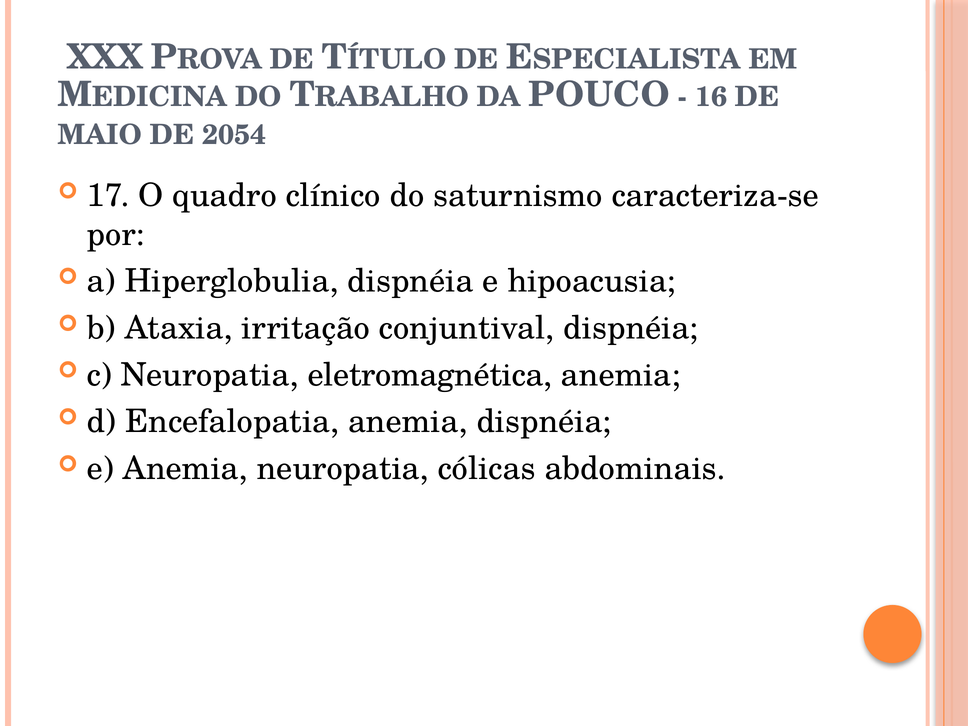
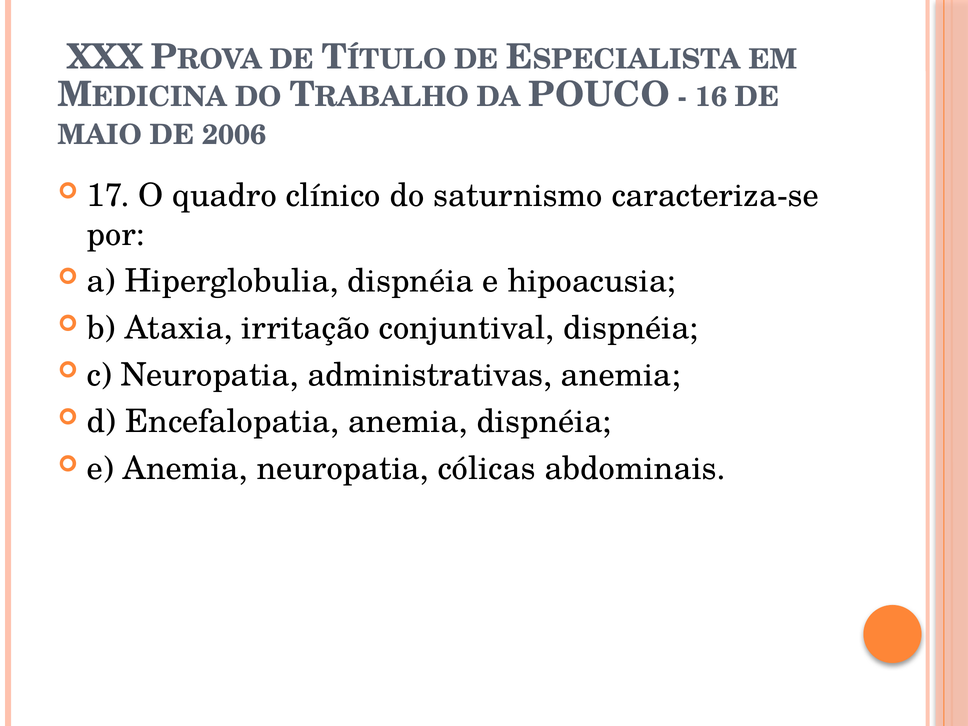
2054: 2054 -> 2006 (234, 135)
eletromagnética: eletromagnética -> administrativas (430, 375)
